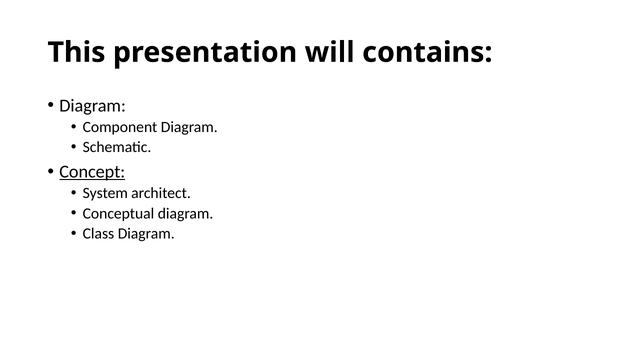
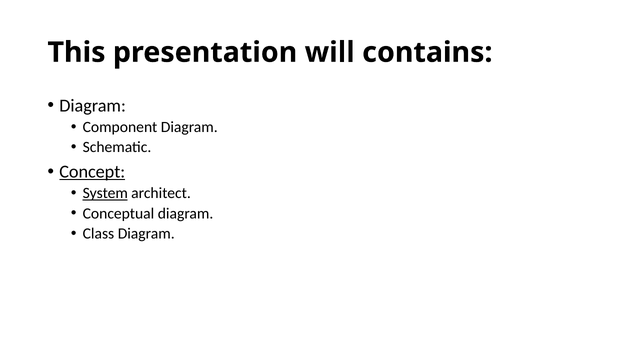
System underline: none -> present (105, 193)
